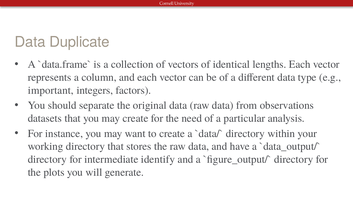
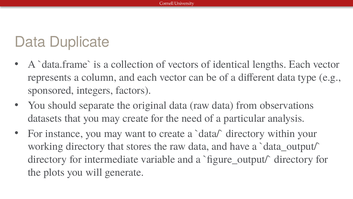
important: important -> sponsored (51, 90)
identify: identify -> variable (158, 159)
